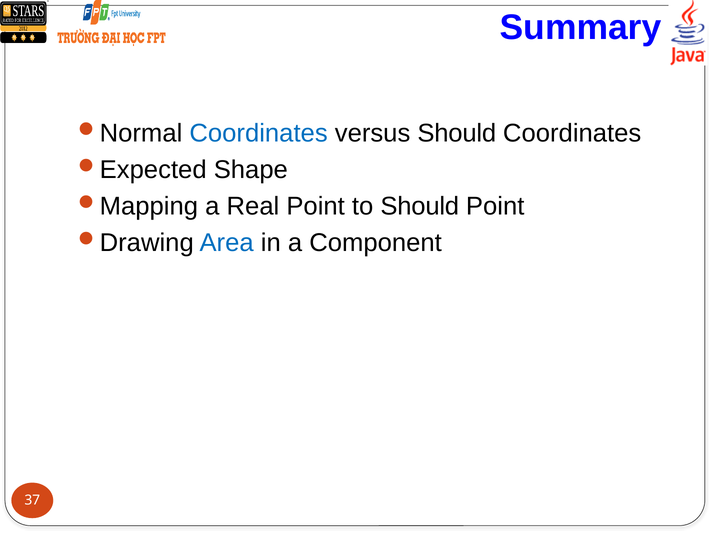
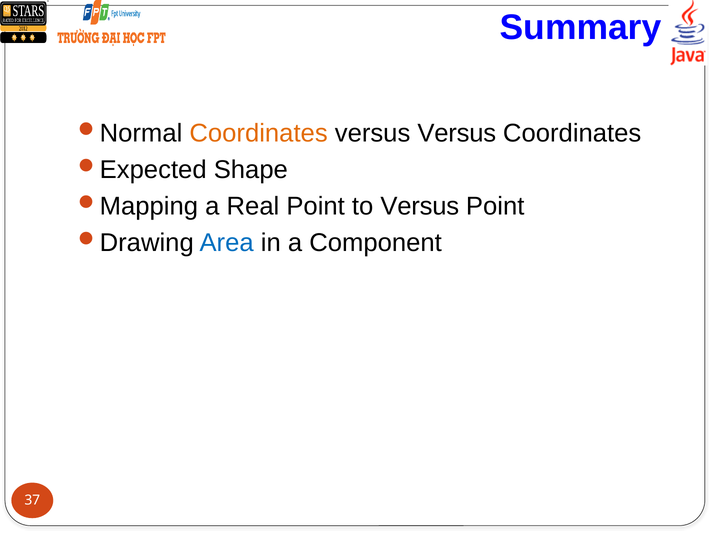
Coordinates colour: blue -> orange (259, 133)
versus Should: Should -> Versus (457, 133)
to Should: Should -> Versus (420, 206)
